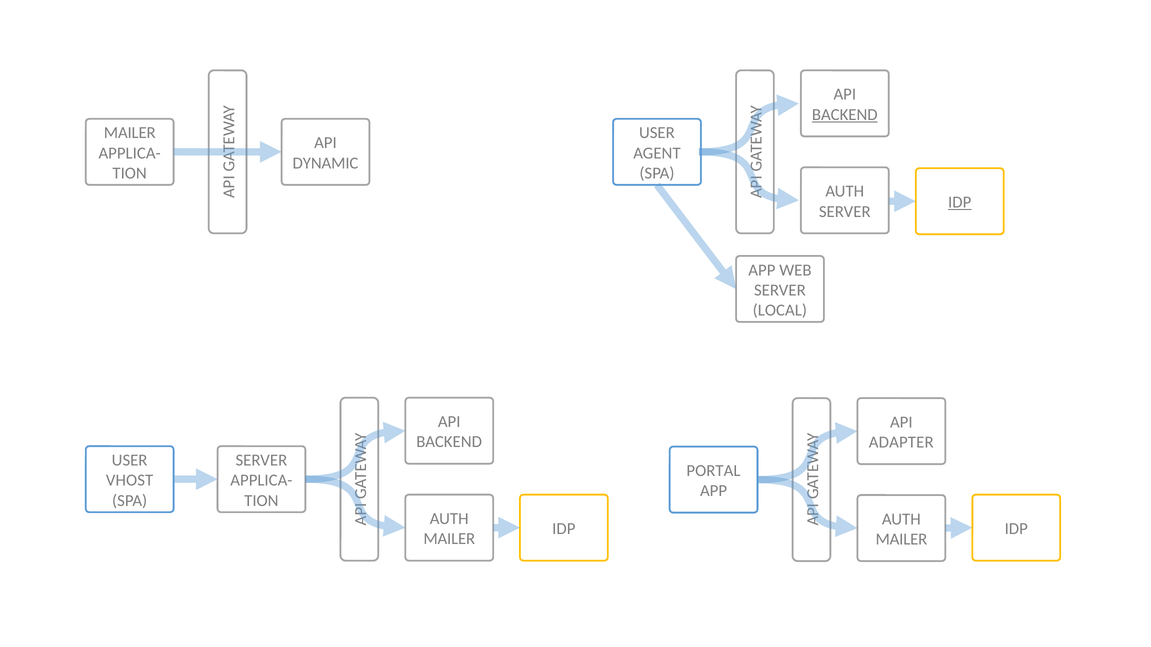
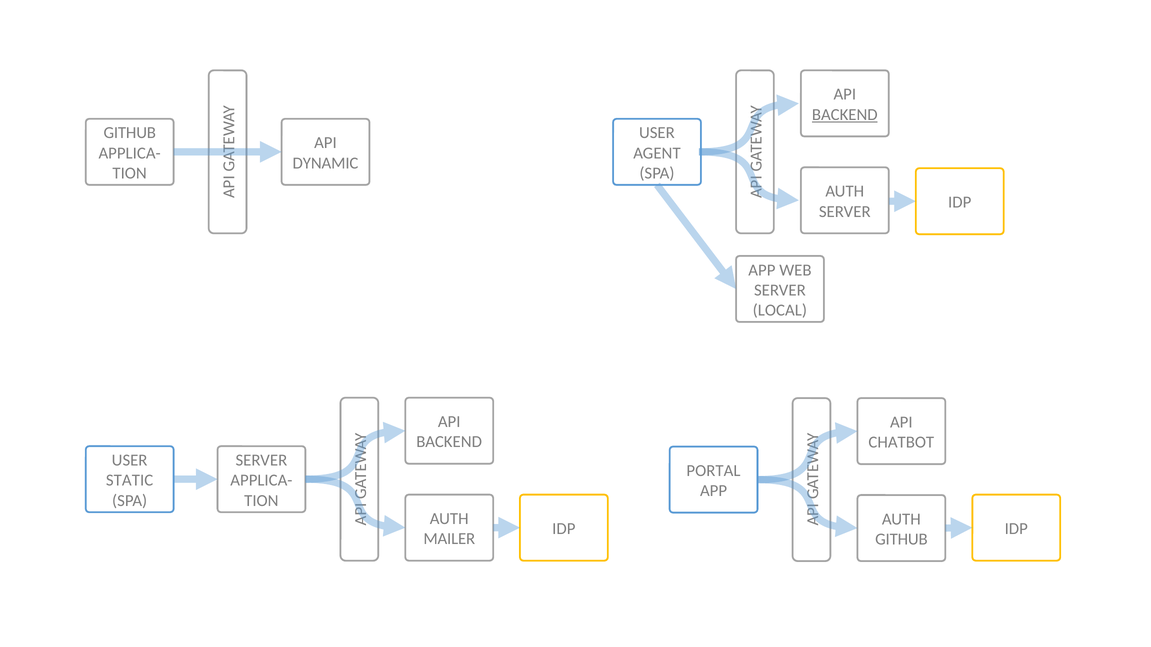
MAILER: MAILER -> GITHUB (130, 133)
IDP underline: present -> none (960, 203)
ADAPTER: ADAPTER -> CHATBOT (901, 443)
VHOST: VHOST -> STATIC (130, 481)
MAILER: MAILER -> GITHUB (901, 540)
